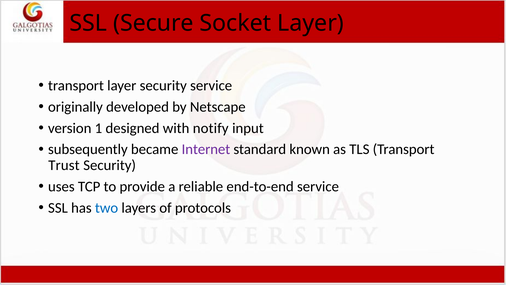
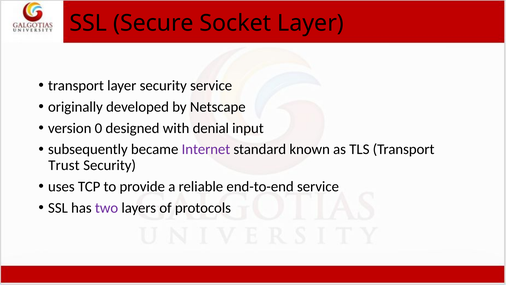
1: 1 -> 0 (98, 128)
notify: notify -> denial (211, 128)
two colour: blue -> purple (107, 208)
